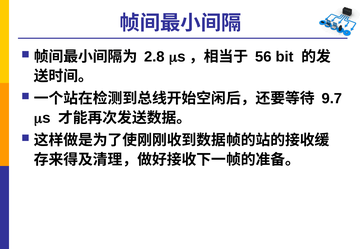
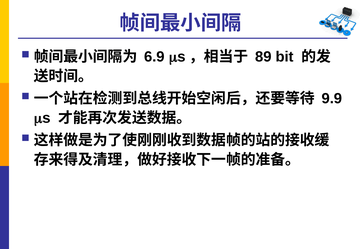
2.8: 2.8 -> 6.9 (154, 57)
56: 56 -> 89 (263, 57)
9.7: 9.7 -> 9.9 (332, 99)
